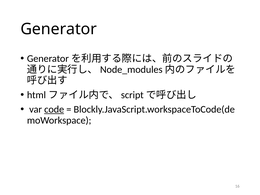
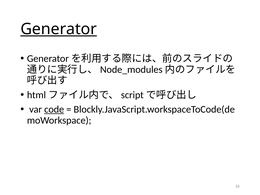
Generator underline: none -> present (59, 29)
